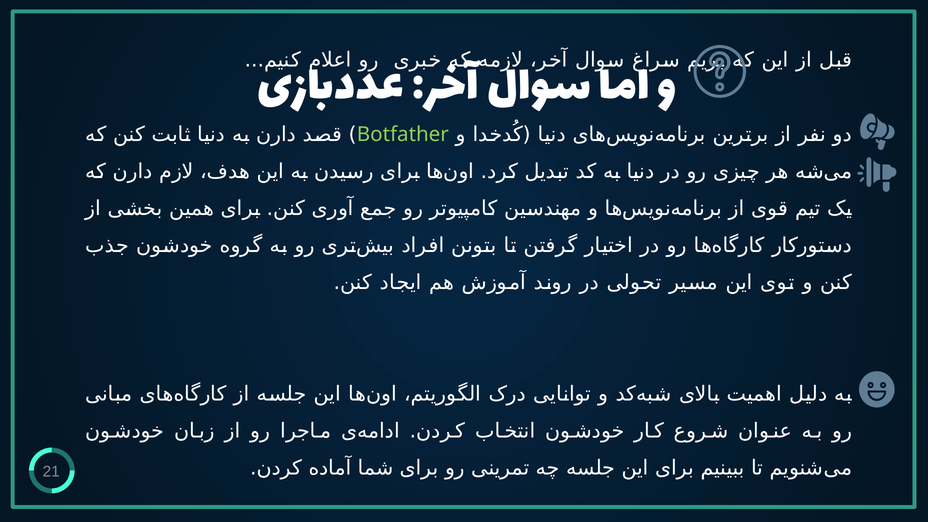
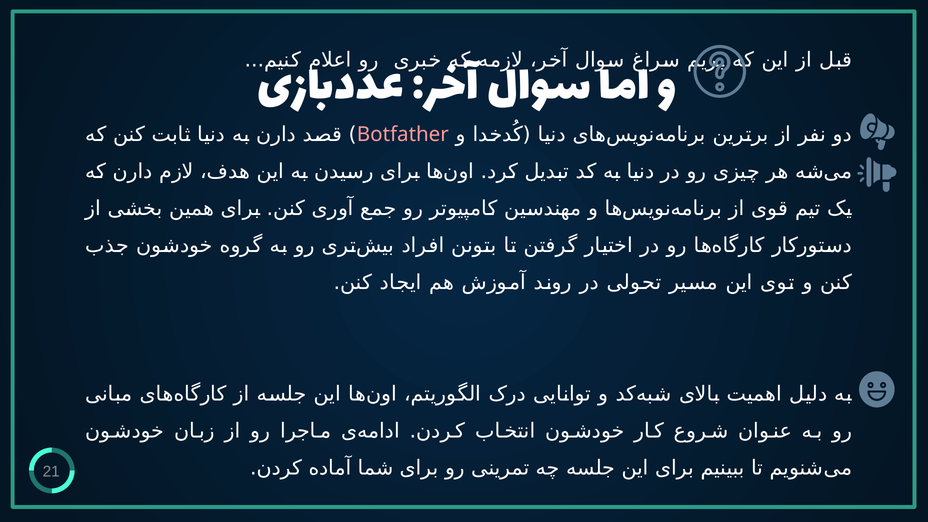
Botfather colour: light green -> pink (403, 134)
